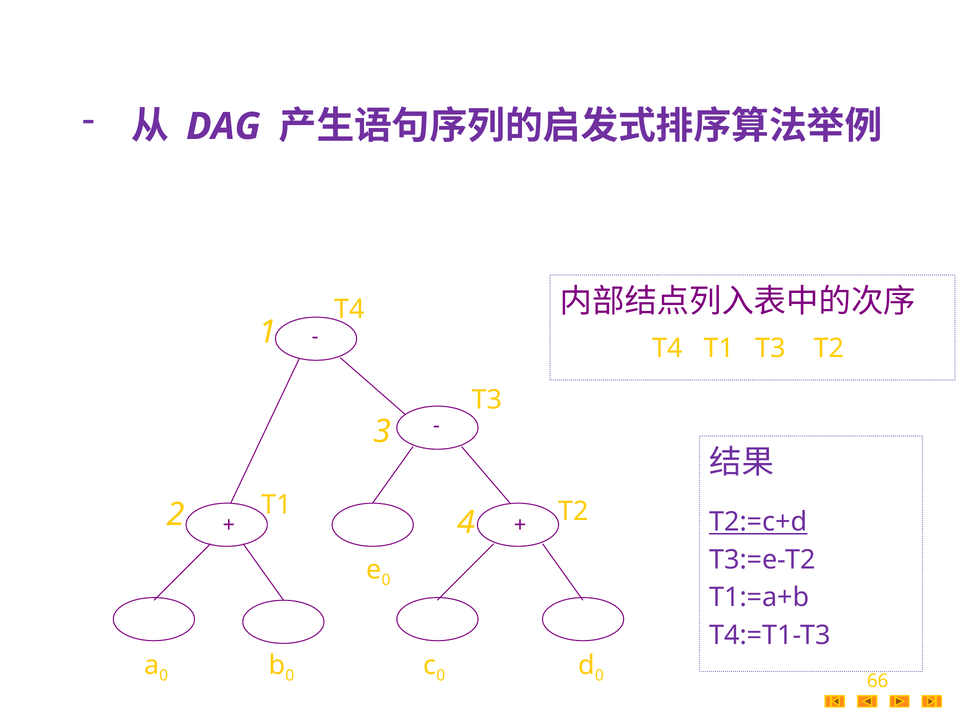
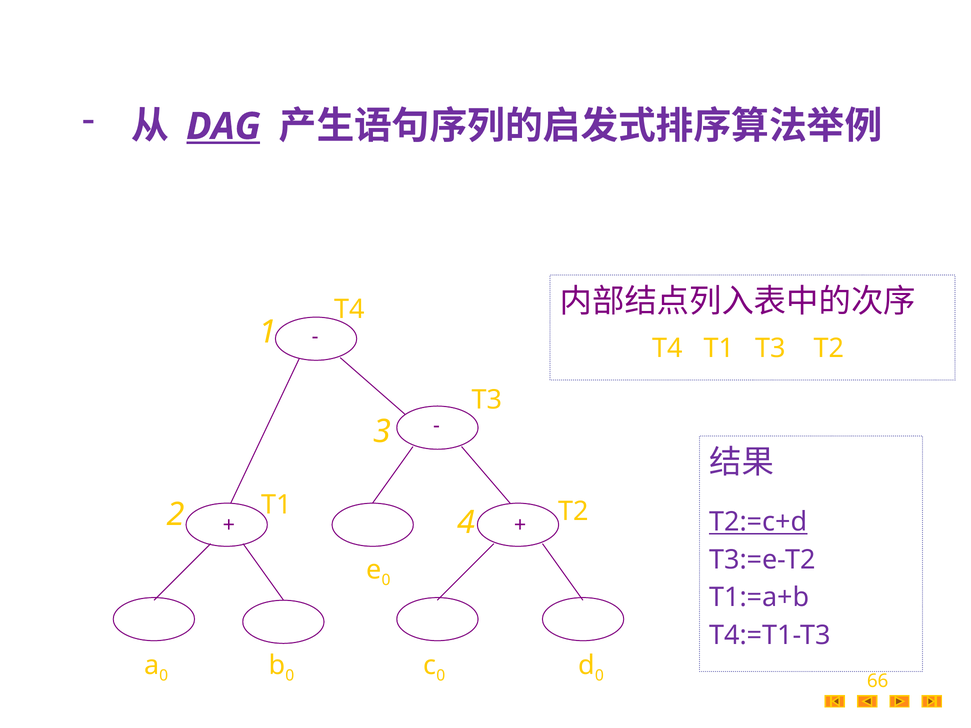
DAG underline: none -> present (223, 127)
